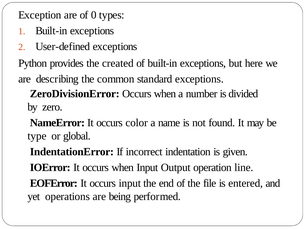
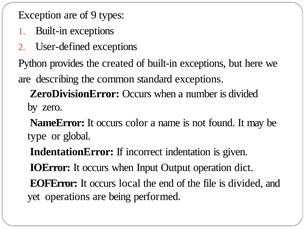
0: 0 -> 9 (94, 15)
line: line -> dict (244, 167)
occurs input: input -> local (130, 183)
file is entered: entered -> divided (246, 183)
